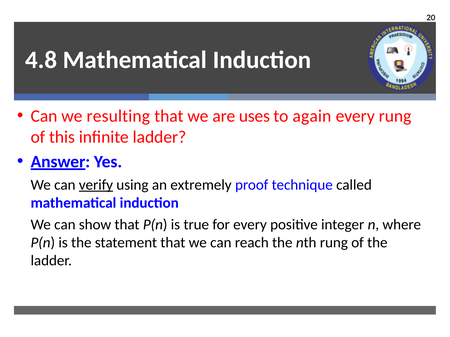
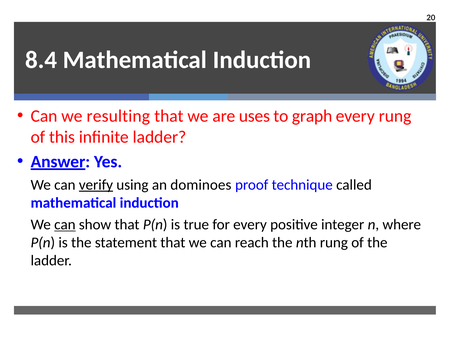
4.8: 4.8 -> 8.4 (41, 60)
again: again -> graph (312, 116)
extremely: extremely -> dominoes (201, 185)
can underline: none -> present (65, 225)
